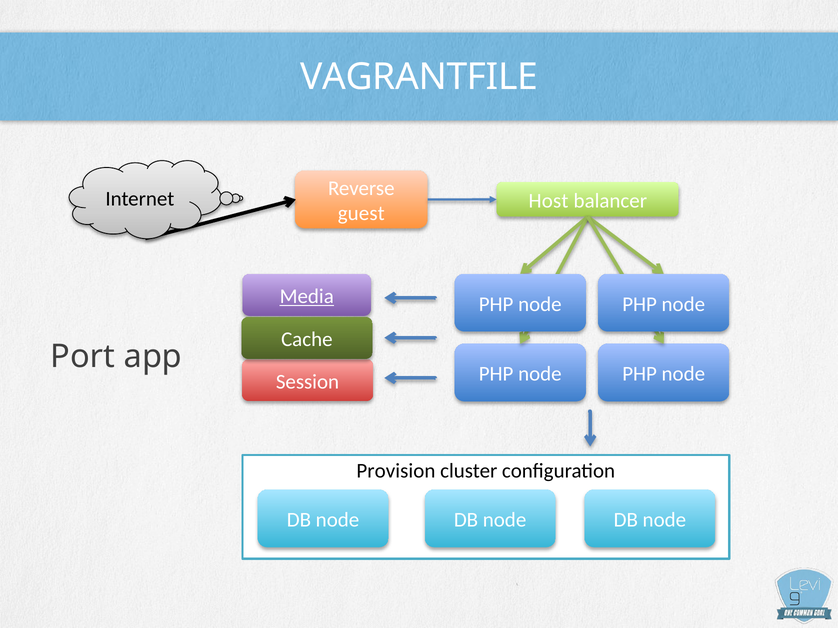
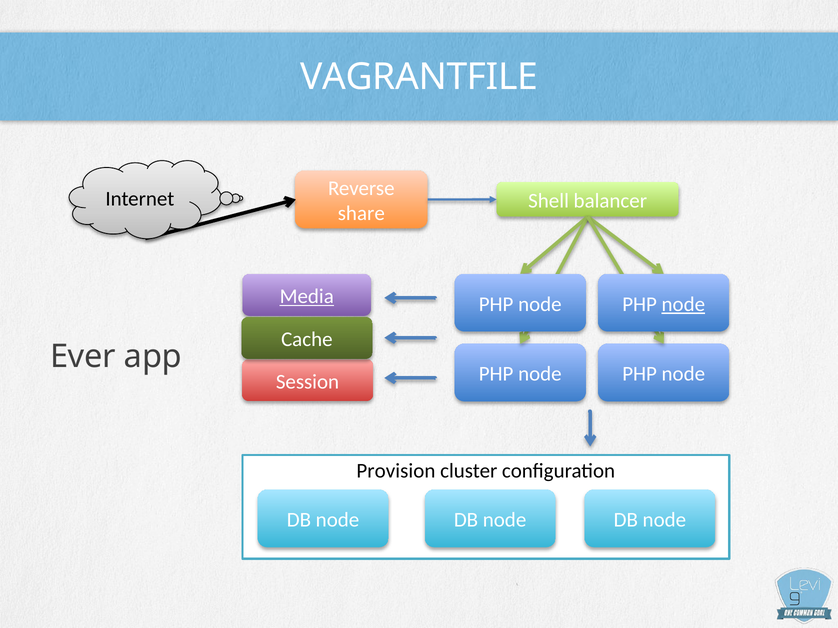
Host: Host -> Shell (549, 201)
guest: guest -> share (361, 214)
node underline: none -> present (683, 304)
Port: Port -> Ever (83, 357)
